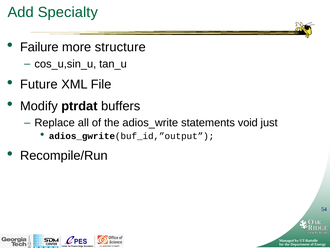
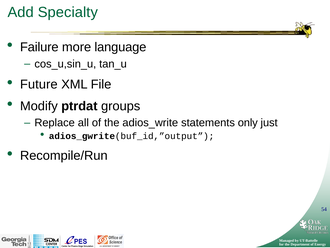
structure: structure -> language (120, 47)
buffers: buffers -> groups (121, 106)
void: void -> only (248, 123)
